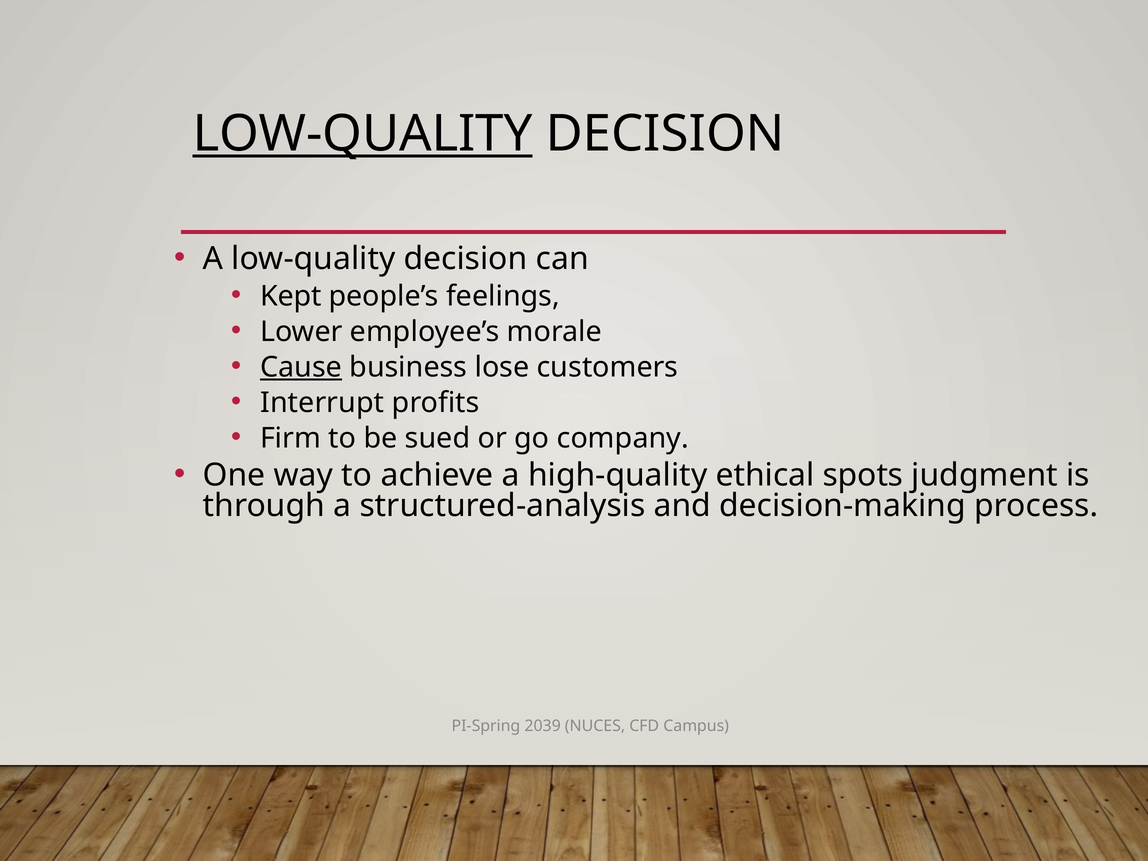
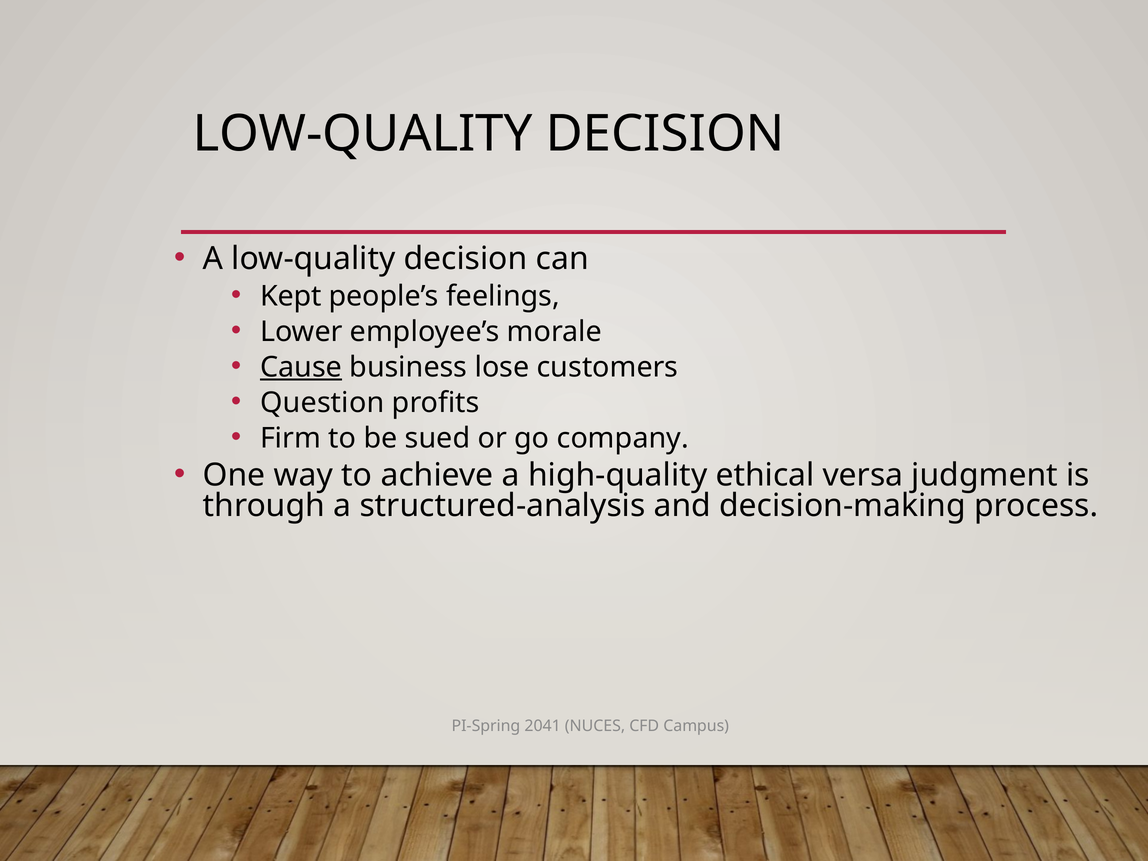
LOW-QUALITY underline: present -> none (363, 134)
Interrupt: Interrupt -> Question (322, 403)
spots: spots -> versa (863, 475)
2039: 2039 -> 2041 (543, 726)
